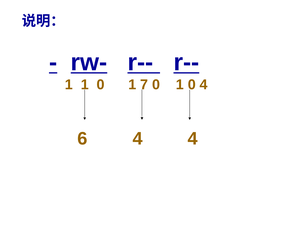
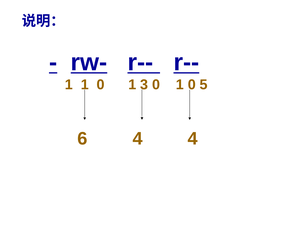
7: 7 -> 3 (144, 85)
0 4: 4 -> 5 (204, 85)
